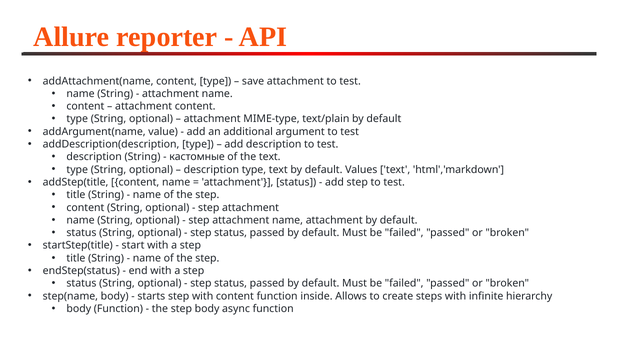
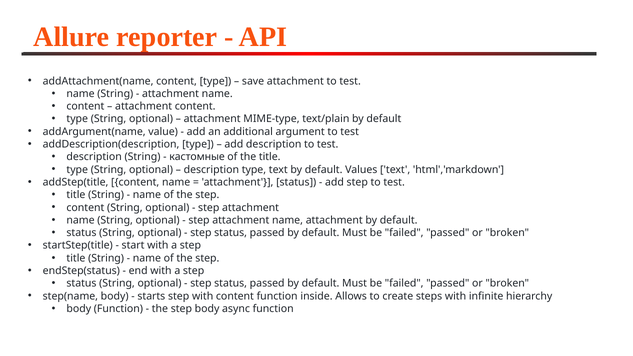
the text: text -> title (270, 157)
